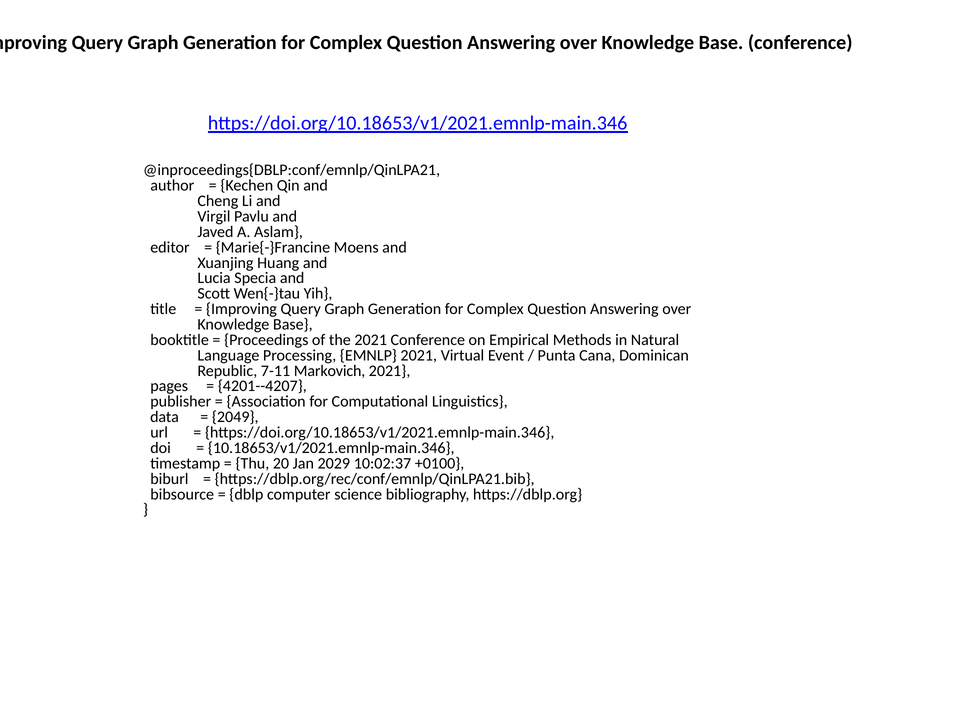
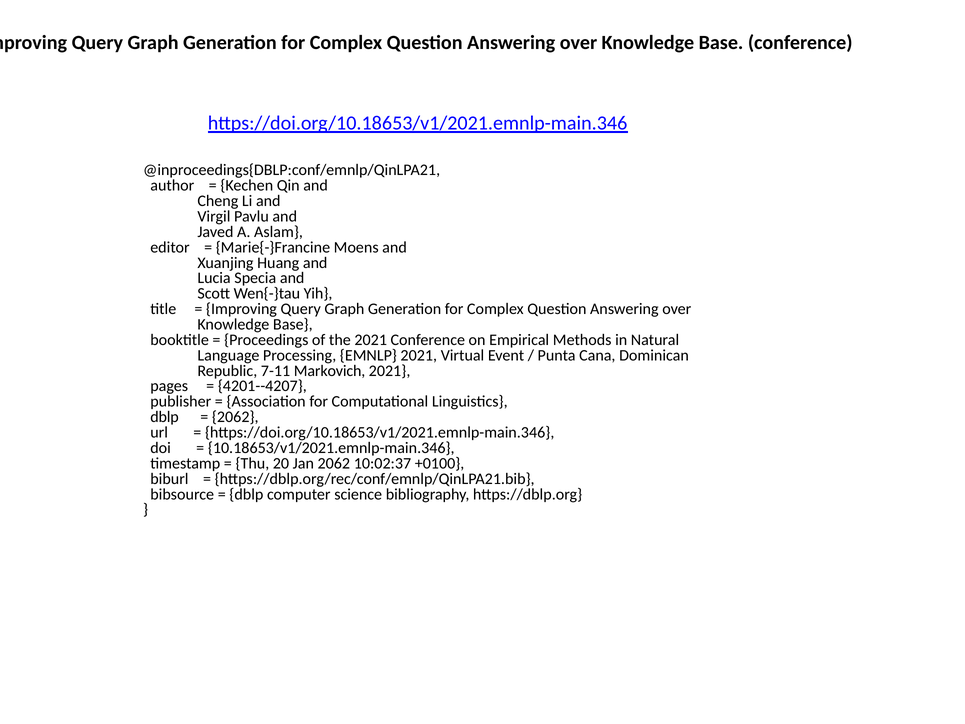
data: data -> dblp (165, 417)
2049: 2049 -> 2062 (235, 417)
Jan 2029: 2029 -> 2062 (334, 463)
